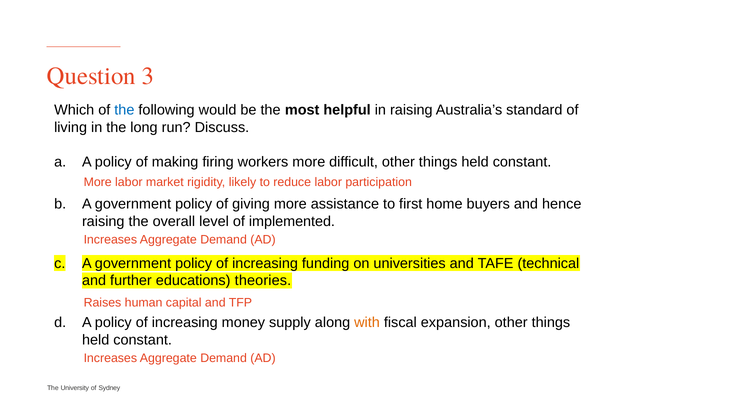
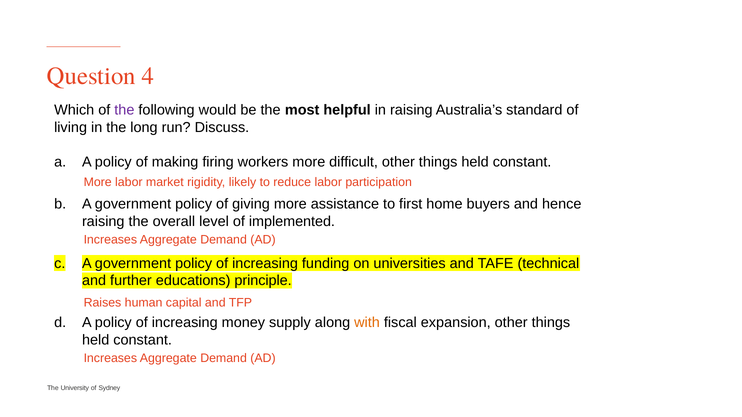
3: 3 -> 4 (148, 76)
the colour: blue -> purple (124, 110)
theories: theories -> principle (263, 281)
